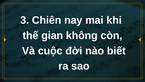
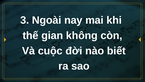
Chiên: Chiên -> Ngoài (47, 20)
